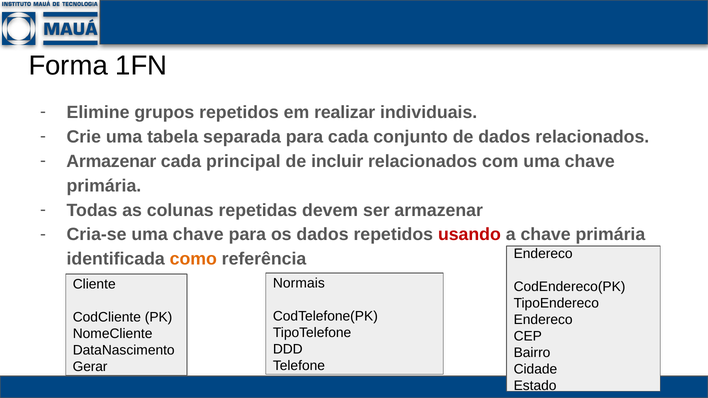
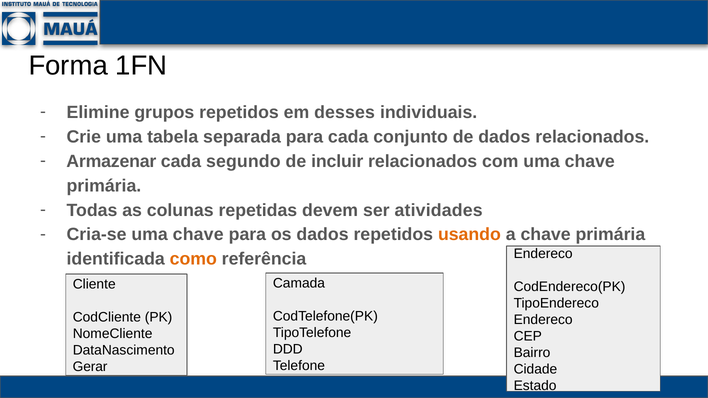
realizar: realizar -> desses (345, 113)
principal: principal -> segundo (243, 162)
ser armazenar: armazenar -> atividades (439, 210)
usando colour: red -> orange (469, 235)
Normais: Normais -> Camada (299, 284)
